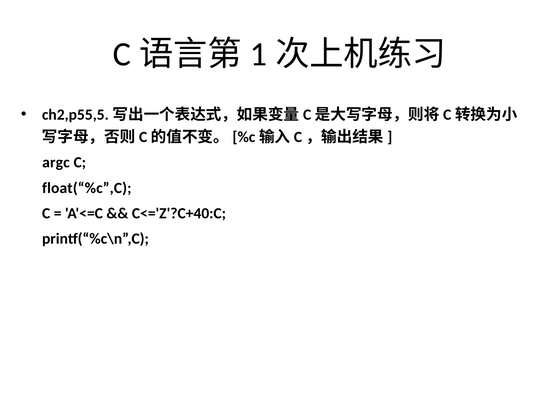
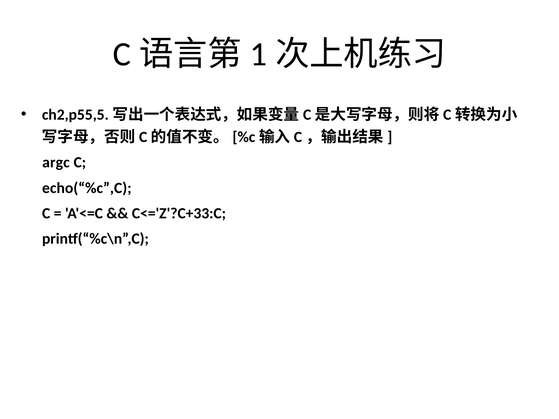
float(“%c”,C: float(“%c”,C -> echo(“%c”,C (87, 188)
C<='Z'?C+40:C: C<='Z'?C+40:C -> C<='Z'?C+33:C (179, 213)
